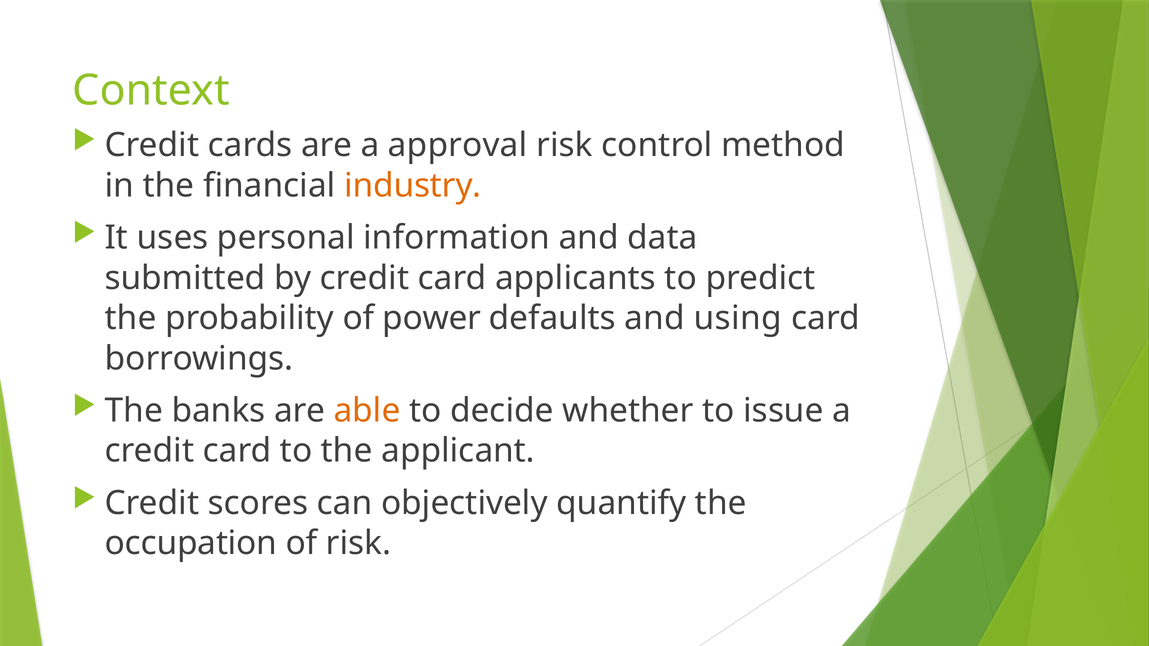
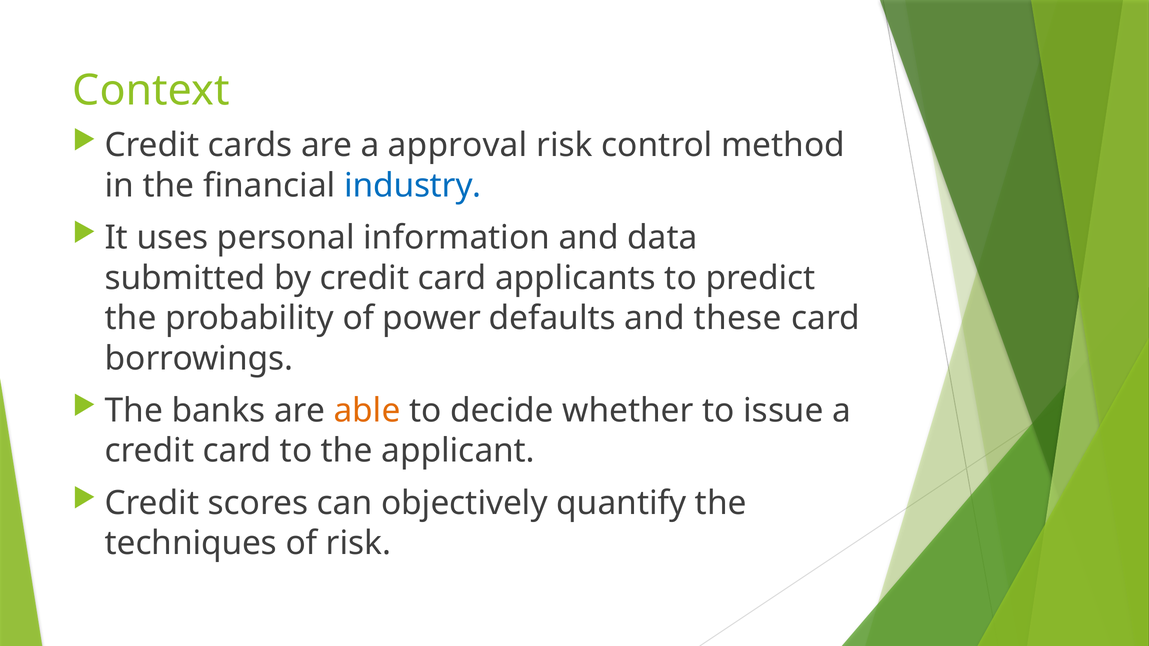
industry colour: orange -> blue (413, 186)
using: using -> these (738, 318)
occupation: occupation -> techniques (191, 544)
